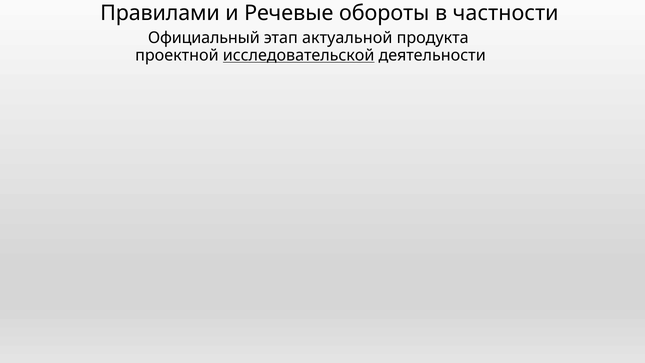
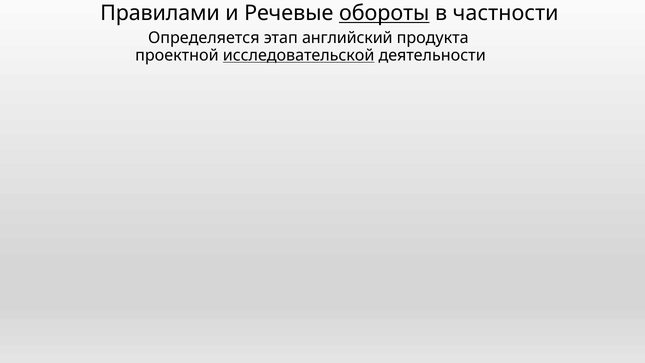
обороты underline: none -> present (384, 13)
Официальный: Официальный -> Определяется (204, 38)
актуальной: актуальной -> английский (347, 38)
